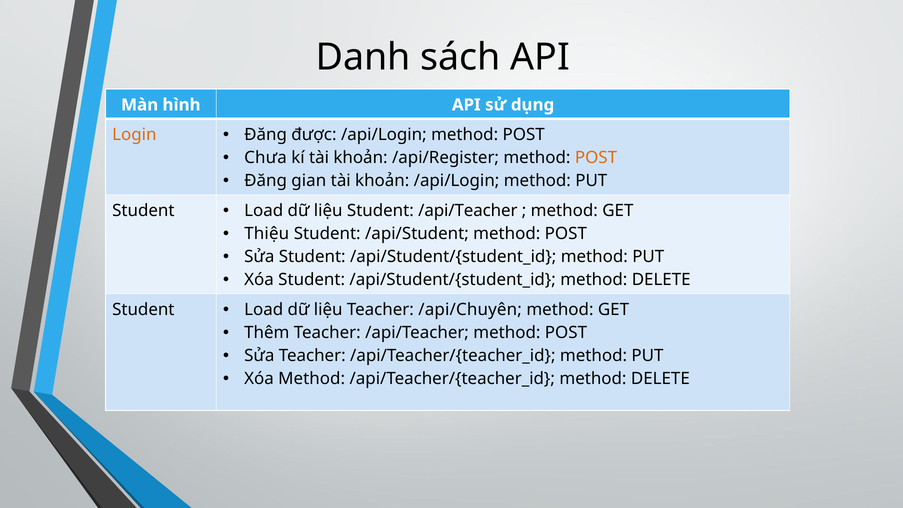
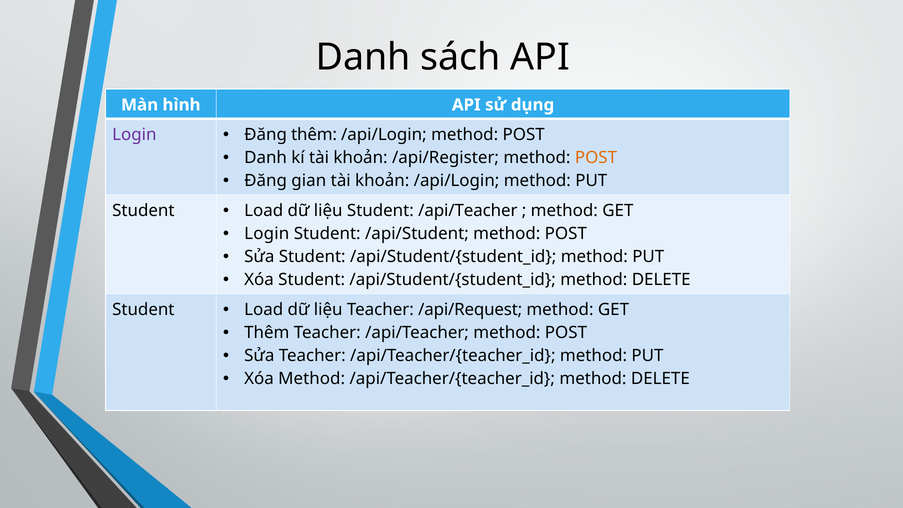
Login colour: orange -> purple (134, 135)
Đăng được: được -> thêm (314, 135)
Chưa: Chưa -> Danh (266, 158)
Thiệu: Thiệu -> Login (267, 234)
/api/Chuyên: /api/Chuyên -> /api/Request (470, 310)
